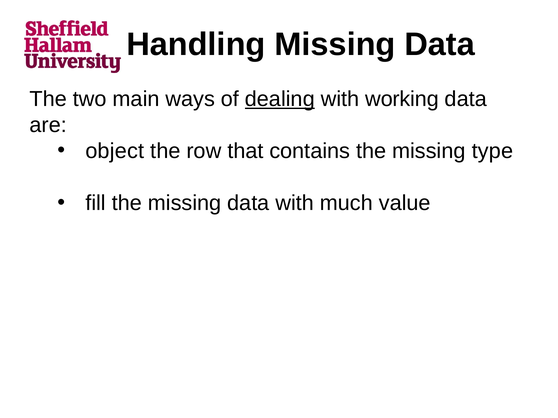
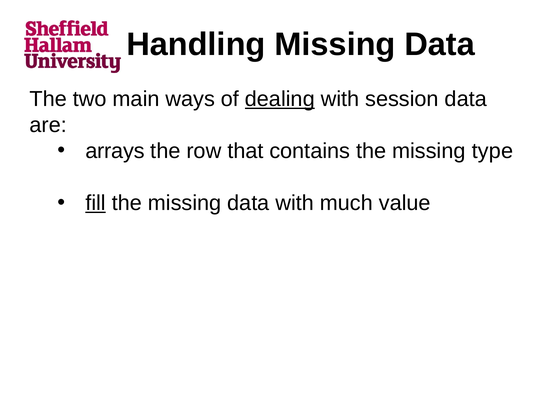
working: working -> session (402, 99)
object: object -> arrays (115, 151)
fill underline: none -> present (96, 203)
